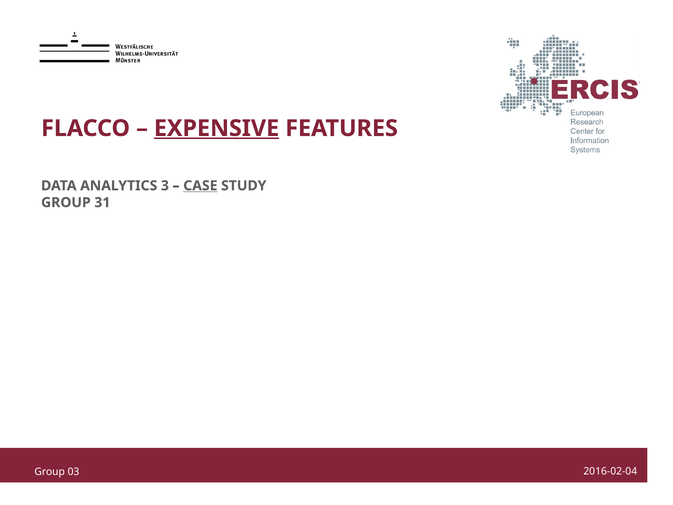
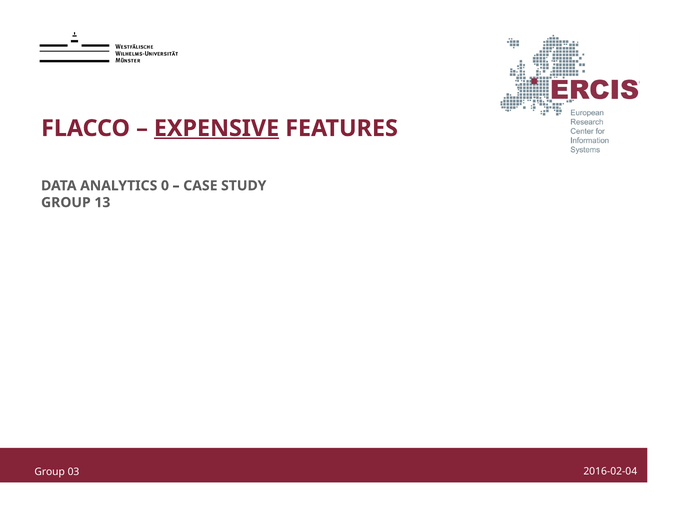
3: 3 -> 0 (165, 186)
CASE underline: present -> none (200, 186)
31: 31 -> 13 (102, 202)
